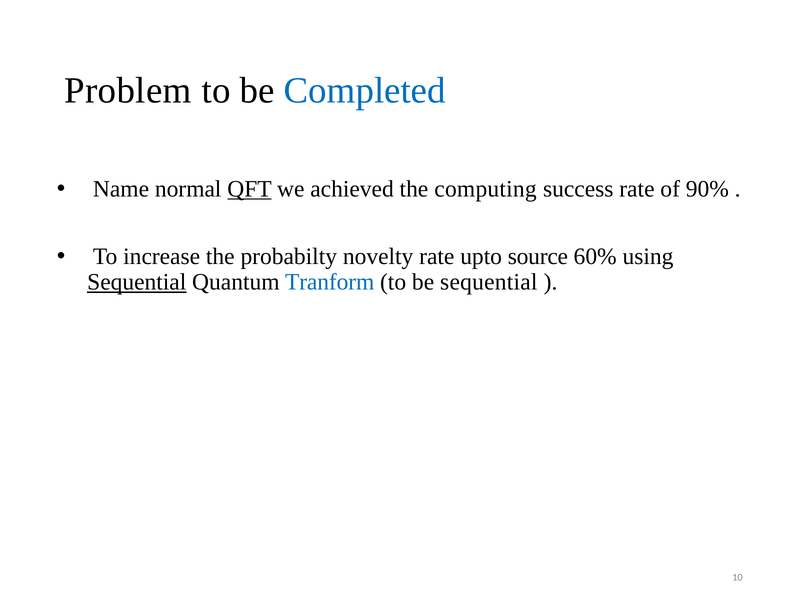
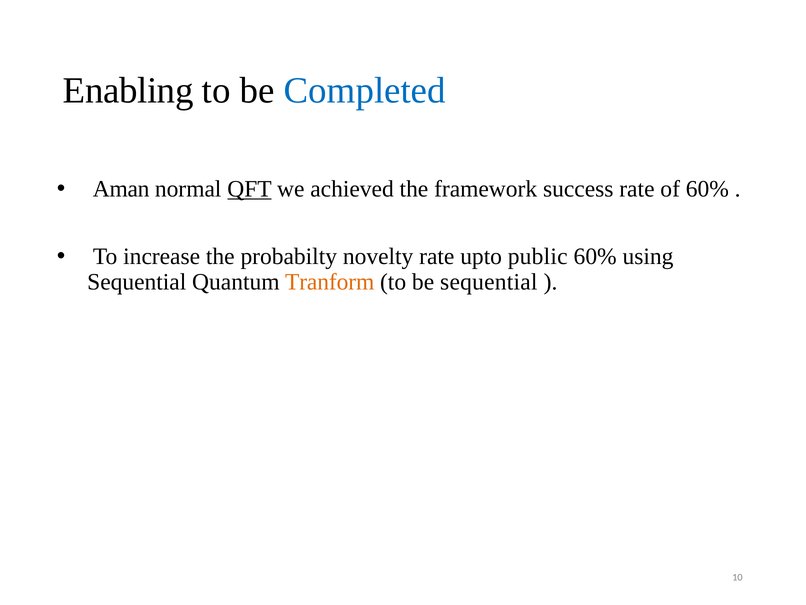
Problem: Problem -> Enabling (128, 90)
Name: Name -> Aman (121, 189)
computing: computing -> framework (486, 189)
of 90%: 90% -> 60% (707, 189)
source: source -> public (538, 256)
Sequential underline: present -> none (137, 282)
Tranform colour: blue -> orange (330, 282)
